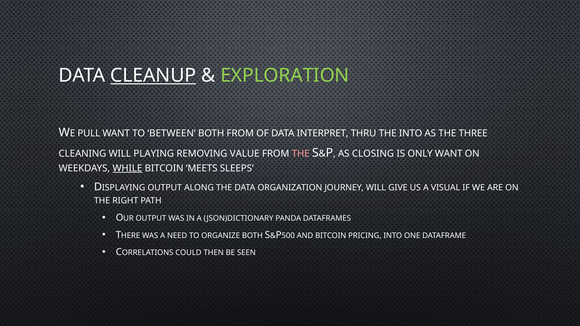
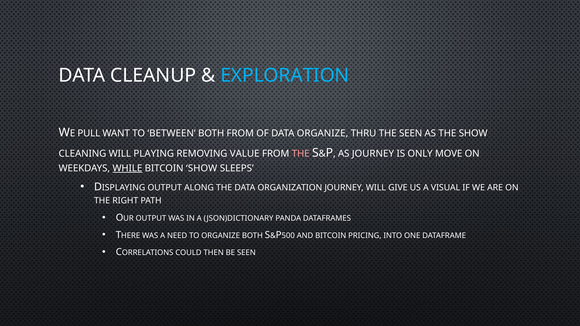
CLEANUP underline: present -> none (153, 76)
EXPLORATION colour: light green -> light blue (285, 76)
DATA INTERPRET: INTERPRET -> ORGANIZE (323, 133)
THE INTO: INTO -> SEEN (411, 133)
THE THREE: THREE -> SHOW (473, 133)
AS CLOSING: CLOSING -> JOURNEY (373, 154)
ONLY WANT: WANT -> MOVE (449, 154)
BITCOIN MEETS: MEETS -> SHOW (202, 168)
